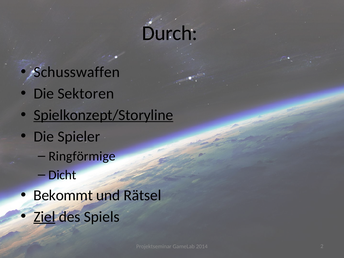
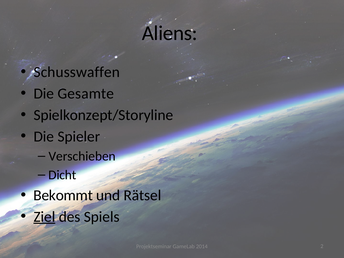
Durch: Durch -> Aliens (170, 33)
Sektoren: Sektoren -> Gesamte (86, 94)
Spielkonzept/Storyline underline: present -> none (103, 115)
Ringförmige: Ringförmige -> Verschieben (82, 156)
